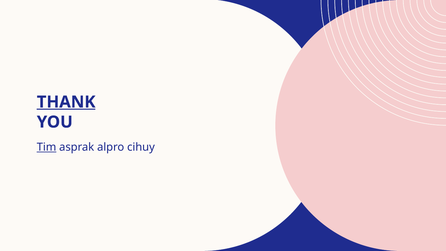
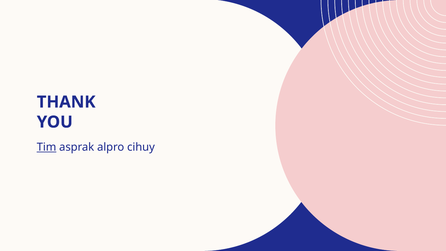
THANK underline: present -> none (66, 102)
